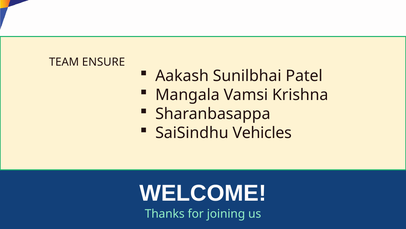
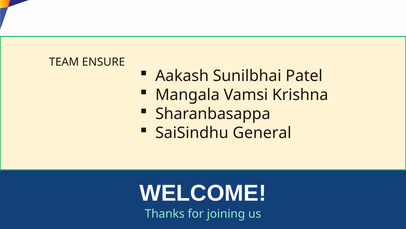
Vehicles: Vehicles -> General (262, 133)
